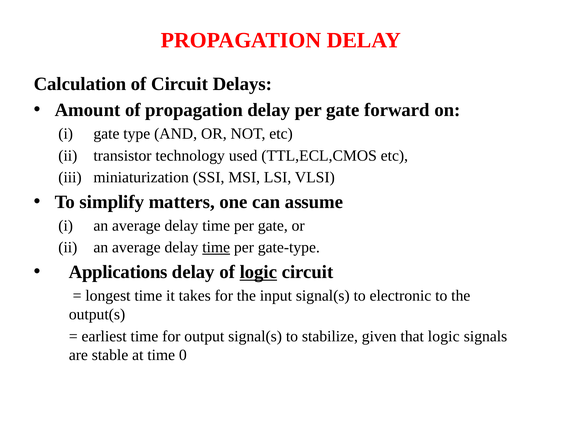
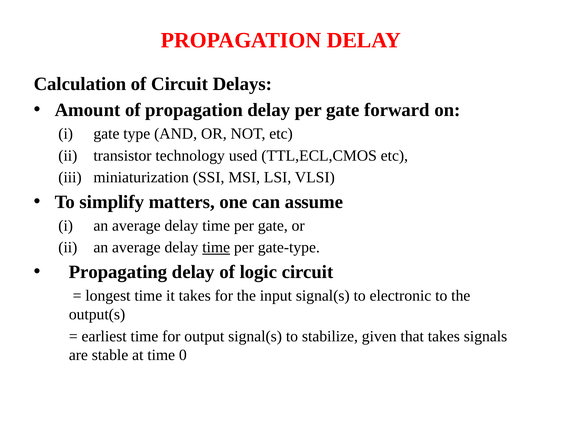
Applications: Applications -> Propagating (118, 272)
logic underline: present -> none (258, 272)
that logic: logic -> takes (444, 336)
